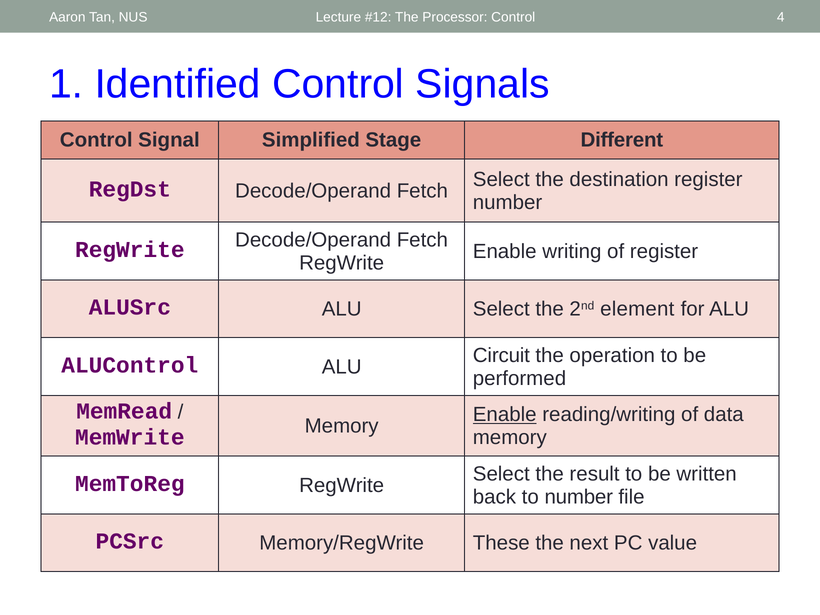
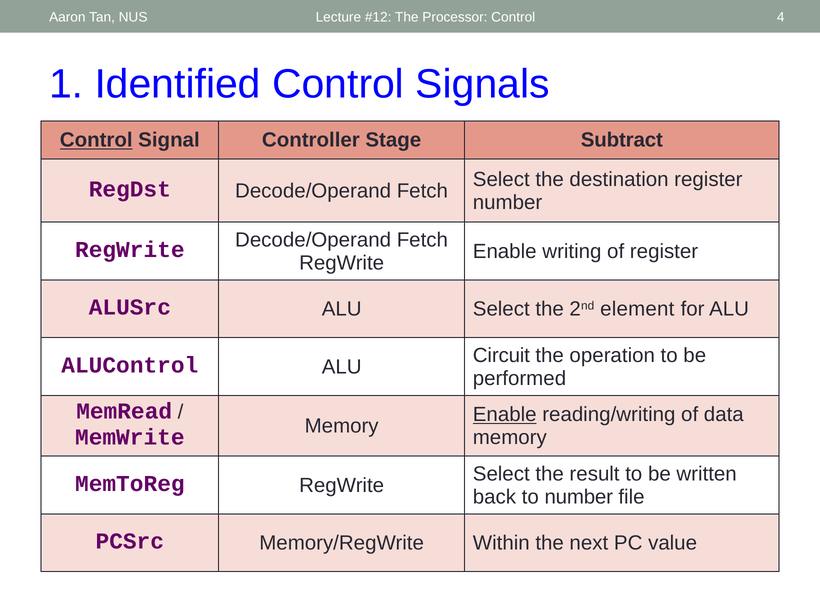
Control underline: none -> present (96, 140)
Simplified: Simplified -> Controller (311, 140)
Different: Different -> Subtract (622, 140)
These: These -> Within (501, 543)
